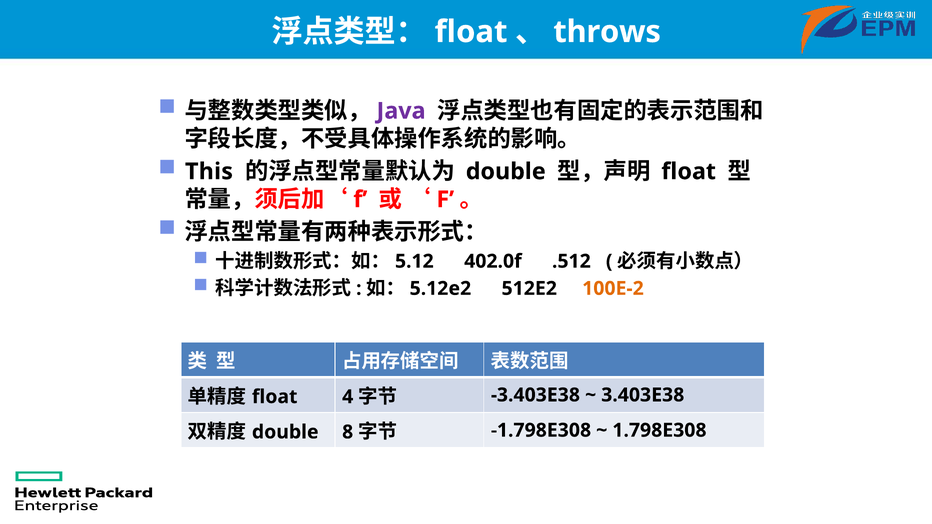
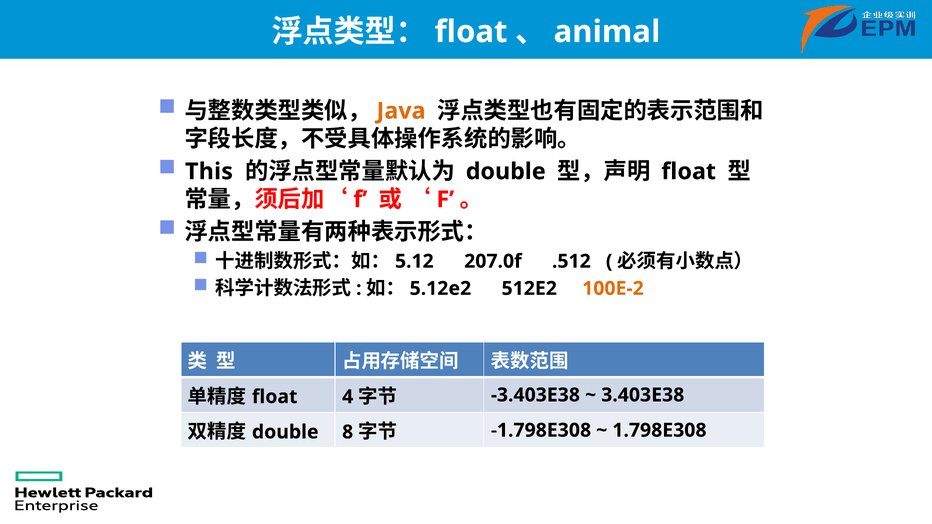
throws: throws -> animal (607, 32)
Java colour: purple -> orange (401, 111)
402.0f: 402.0f -> 207.0f (493, 261)
